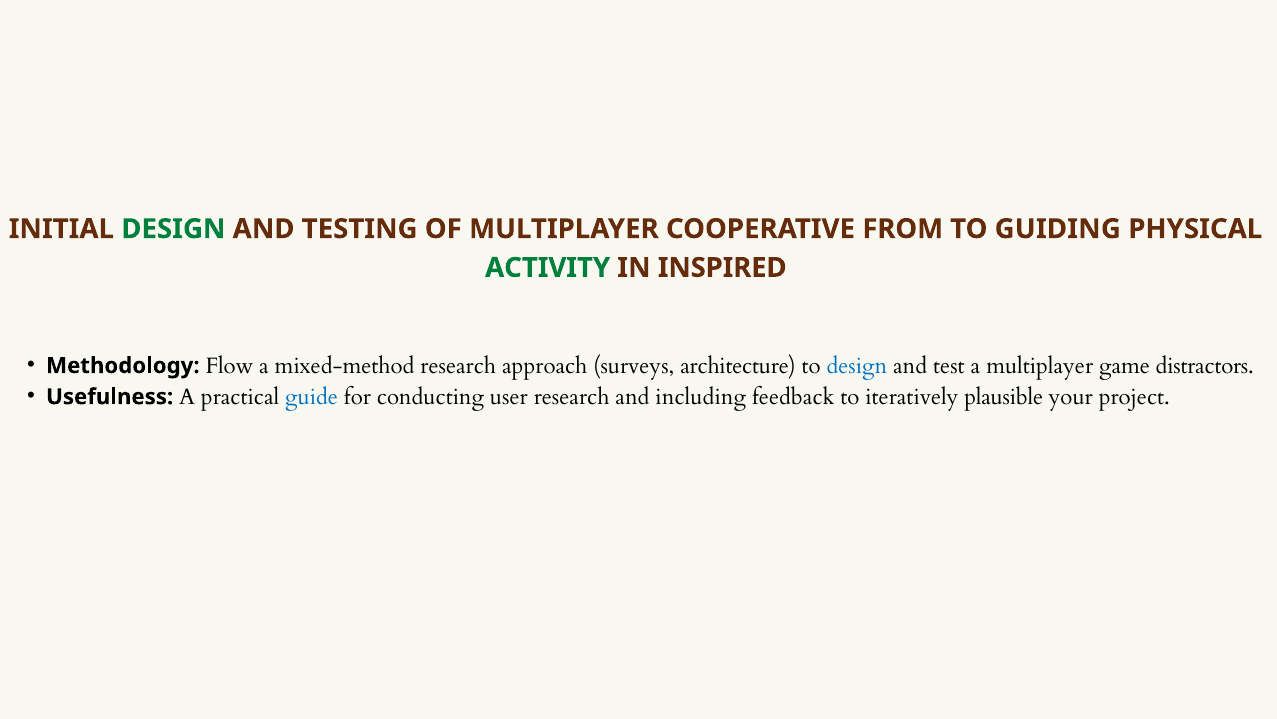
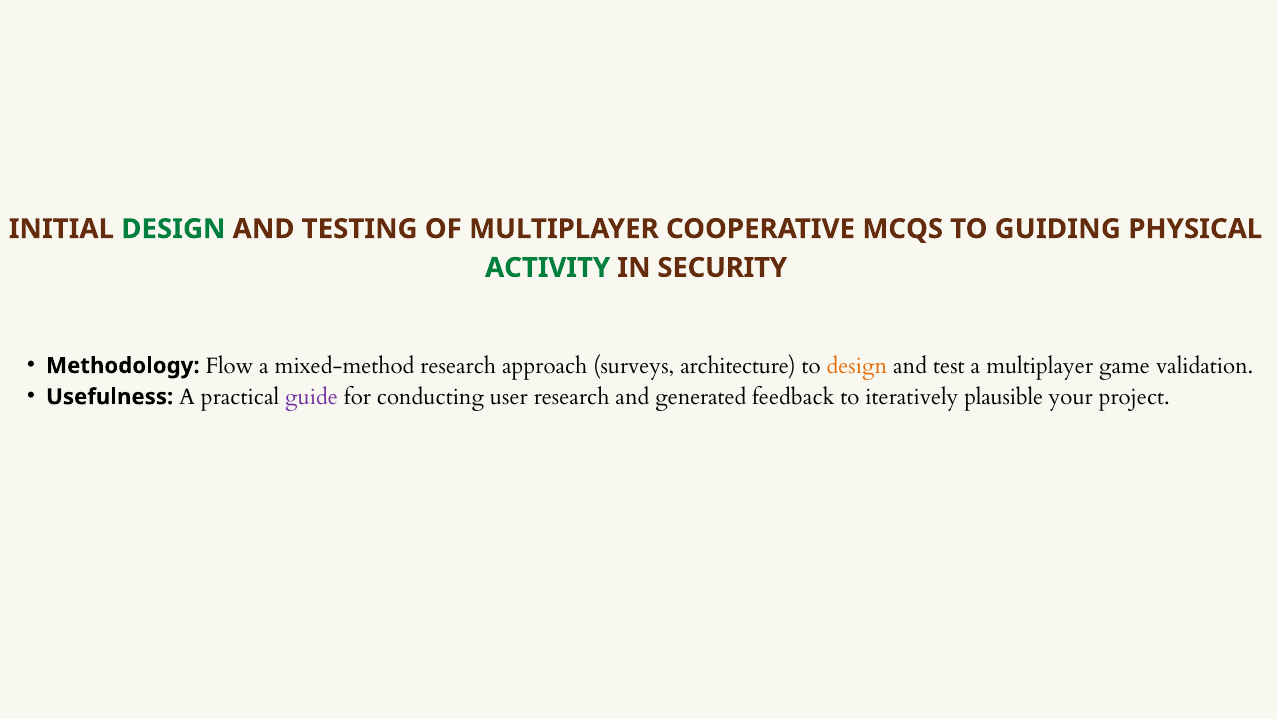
FROM: FROM -> MCQS (903, 229)
INSPIRED: INSPIRED -> SECURITY (722, 267)
design colour: blue -> orange (857, 365)
distractors: distractors -> validation (1205, 365)
guide colour: blue -> purple (312, 396)
including: including -> generated (701, 396)
